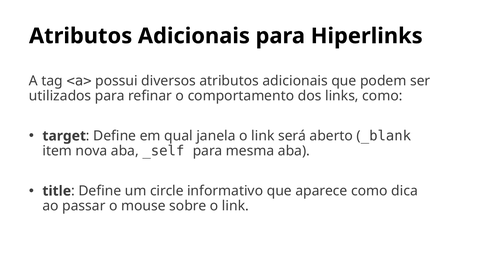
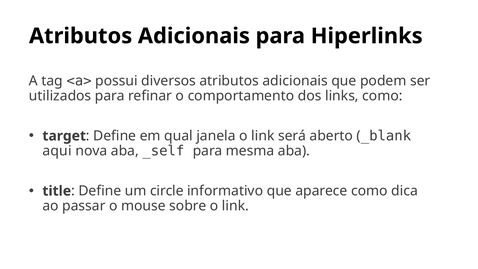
item: item -> aqui (57, 151)
